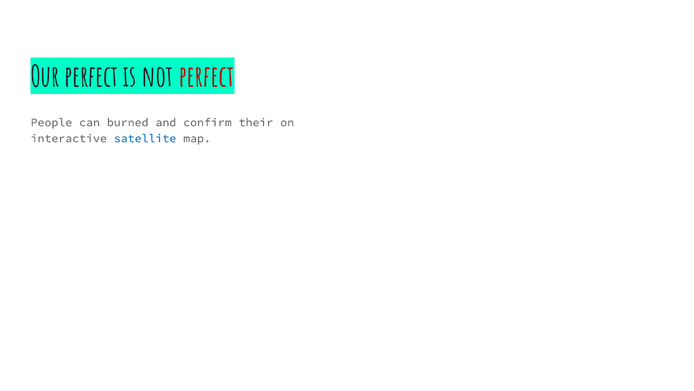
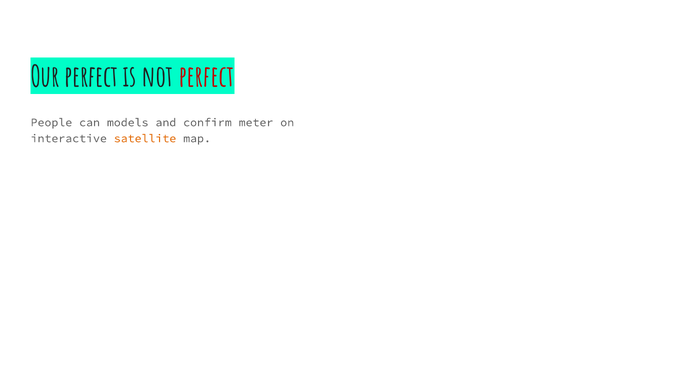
burned: burned -> models (128, 122)
their: their -> meter (256, 122)
satellite colour: blue -> orange (145, 138)
